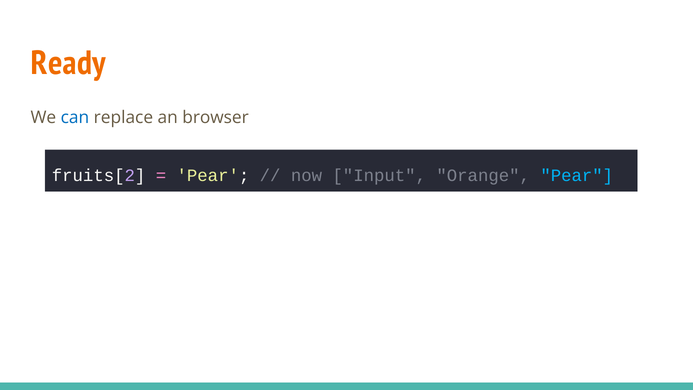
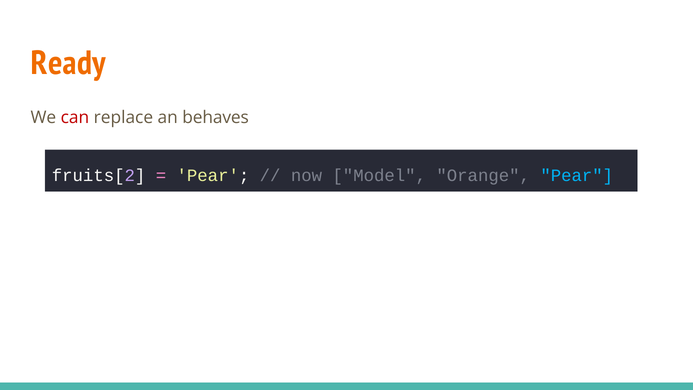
can colour: blue -> red (75, 118)
browser: browser -> behaves (216, 118)
Input: Input -> Model (379, 175)
